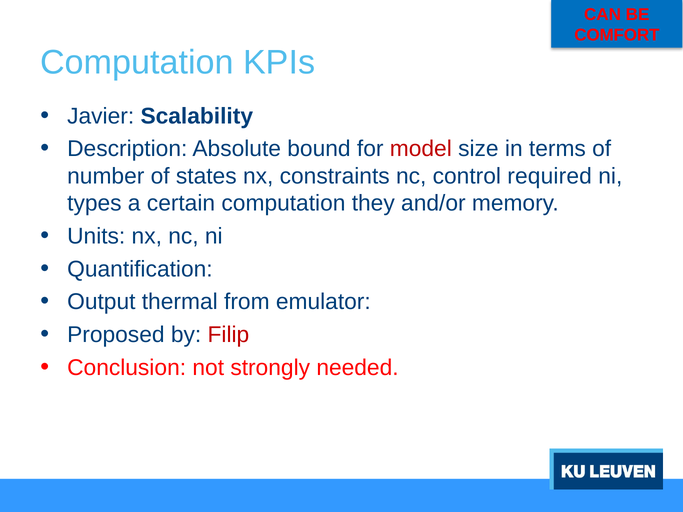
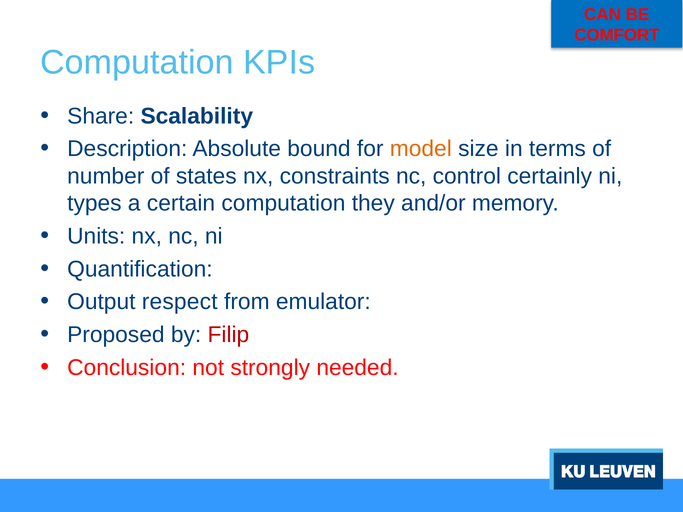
Javier: Javier -> Share (101, 116)
model colour: red -> orange (421, 149)
required: required -> certainly (550, 176)
thermal: thermal -> respect (180, 302)
